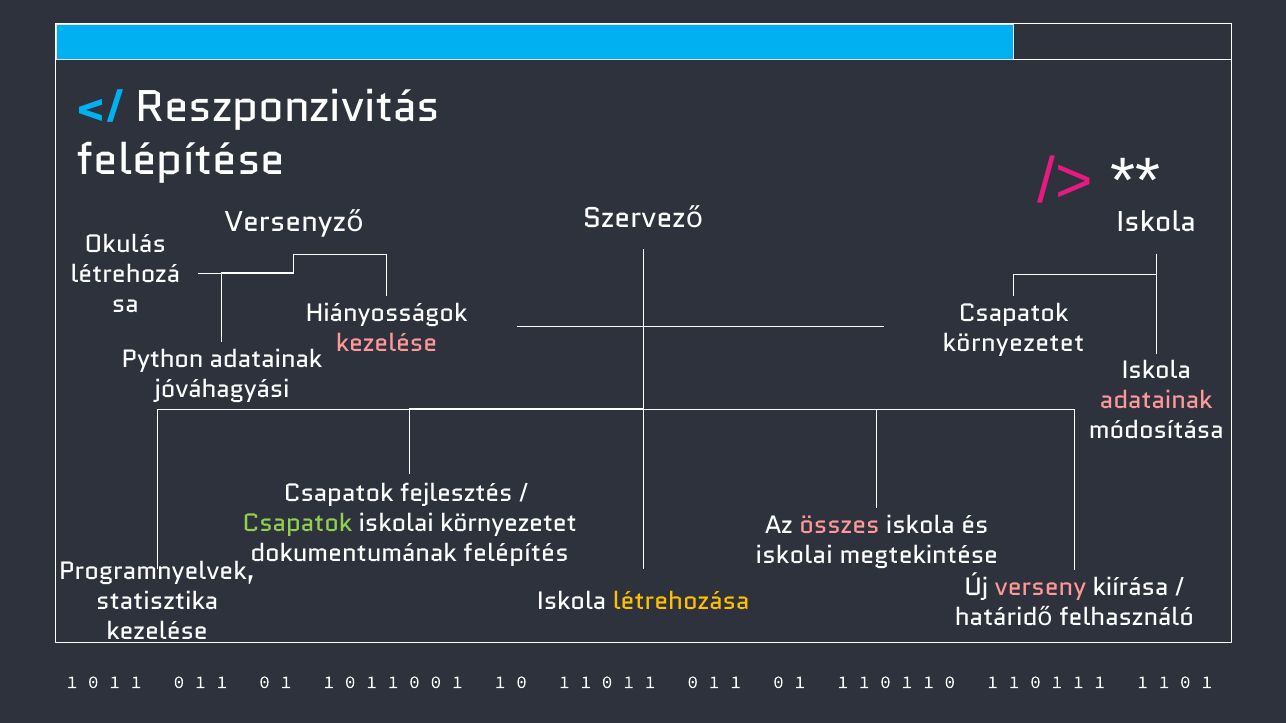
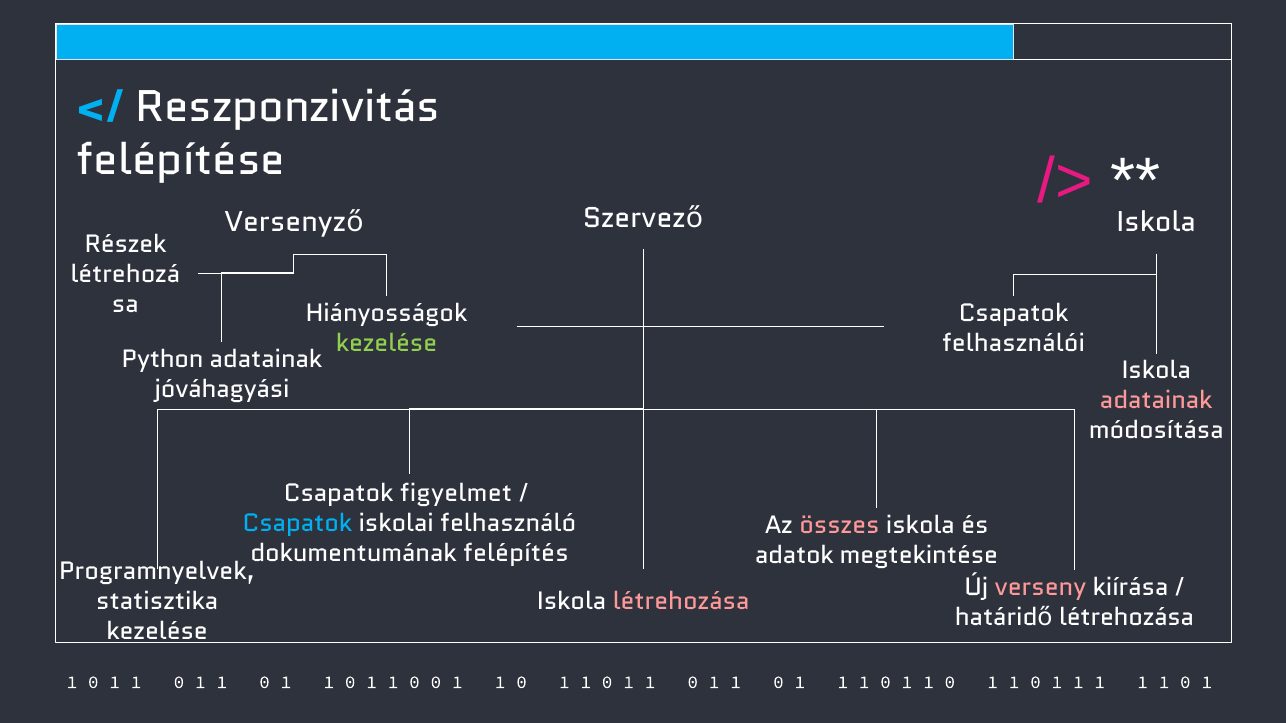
Okulás: Okulás -> Részek (126, 245)
kezelése colour: pink -> light green (387, 343)
környezetet: környezetet -> felhasználói (1014, 343)
fejlesztés: fejlesztés -> figyelmet (456, 493)
Csapatok colour: light green -> light blue (298, 523)
iskolai környezetet: környezetet -> felhasználó (508, 523)
iskolai: iskolai -> adatok (794, 556)
létrehozása colour: yellow -> pink (681, 602)
felhasználó: felhasználó -> létrehozása (1127, 617)
